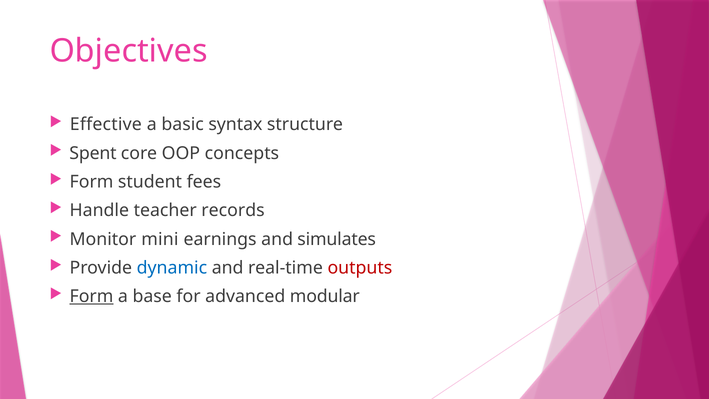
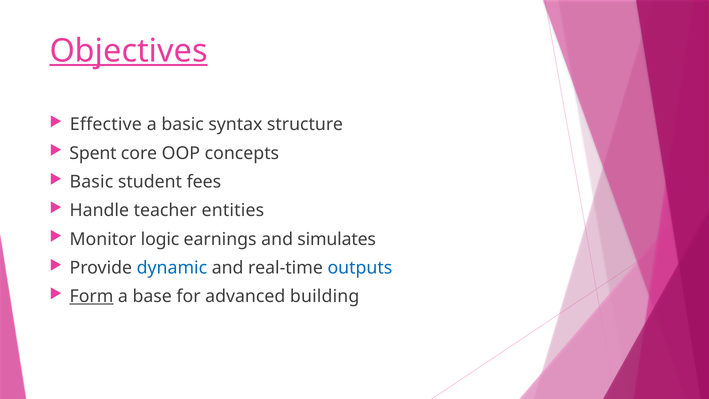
Objectives underline: none -> present (129, 51)
Form: Form -> Basic (91, 182)
records: records -> entities (233, 210)
mini: mini -> logic (160, 239)
outputs colour: red -> blue (360, 268)
modular: modular -> building (325, 296)
